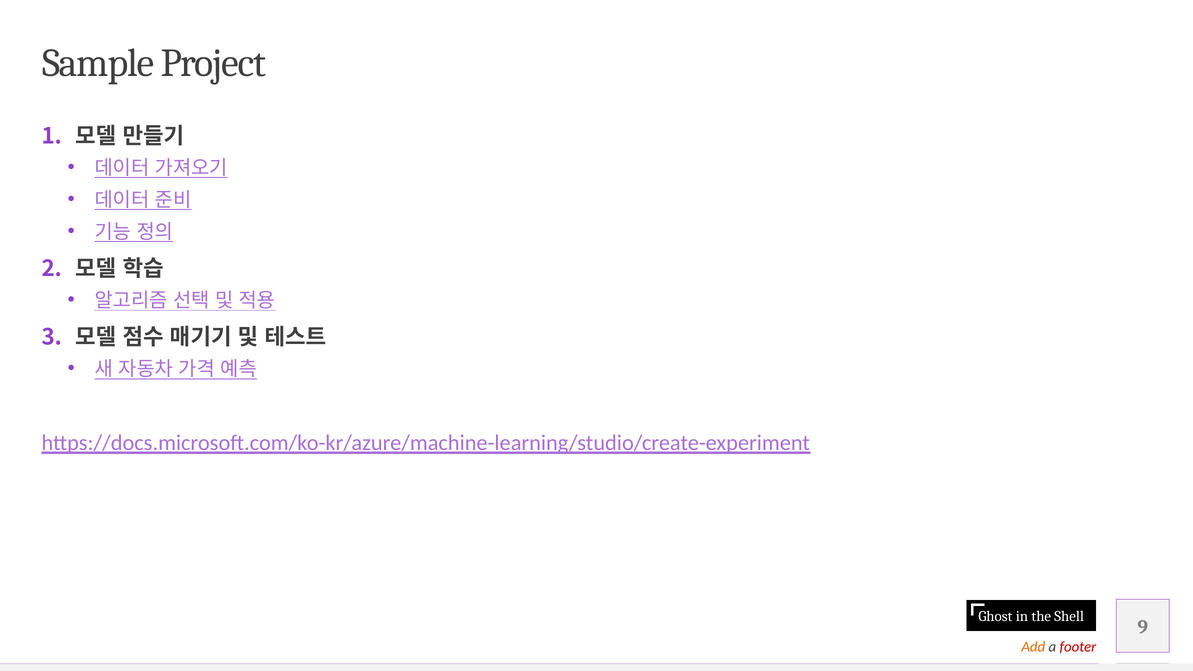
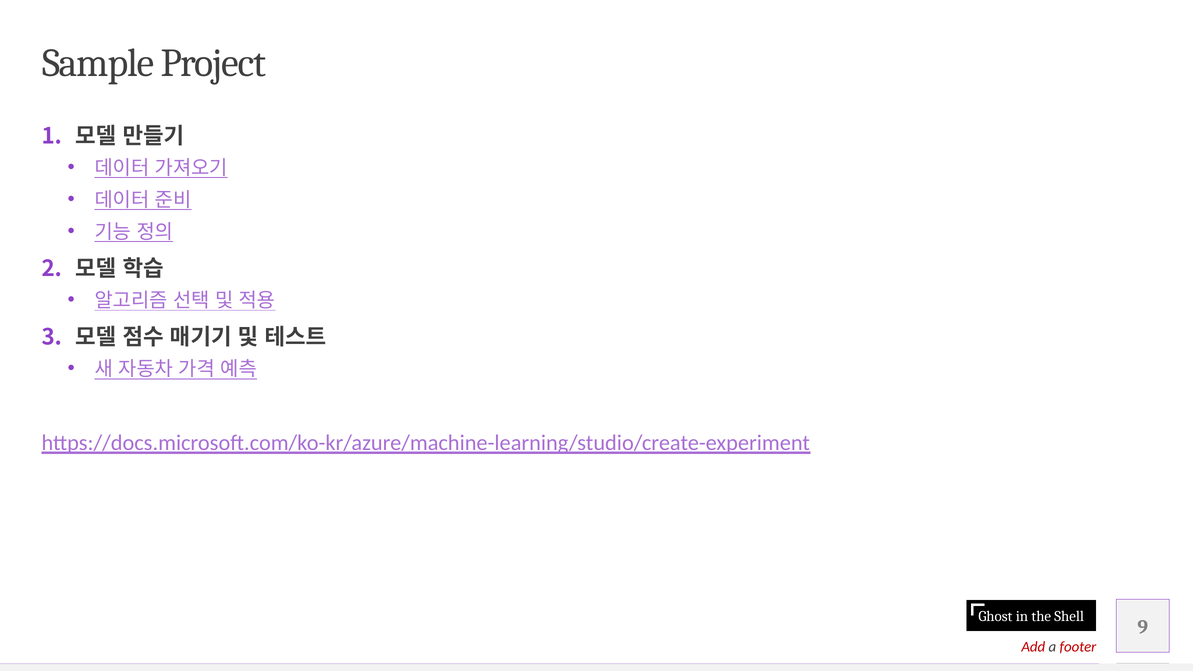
Add colour: orange -> red (1033, 647)
